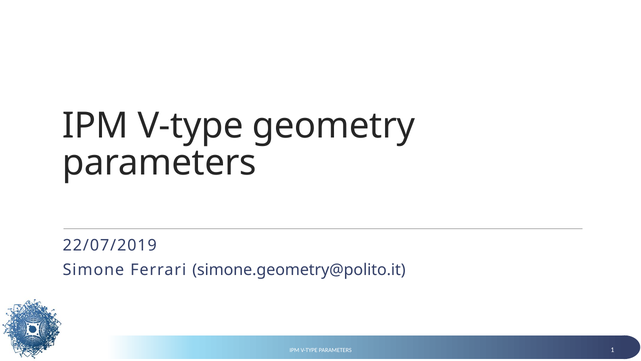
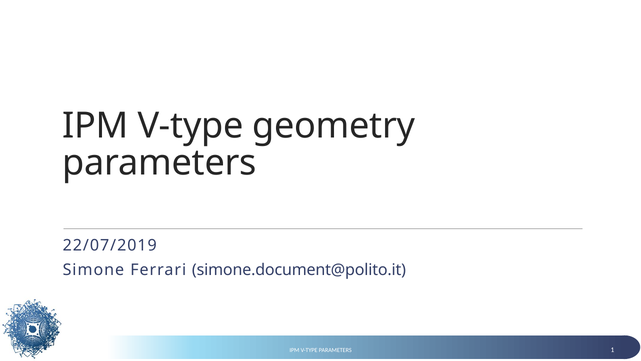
simone.geometry@polito.it: simone.geometry@polito.it -> simone.document@polito.it (299, 270)
